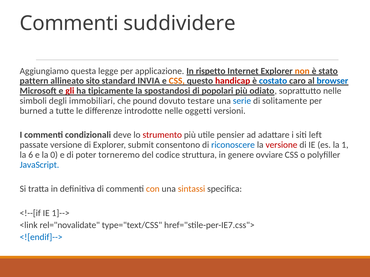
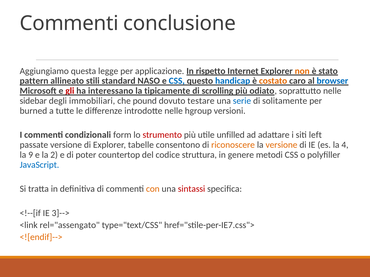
suddividere: suddividere -> conclusione (180, 23)
sito: sito -> stili (93, 81)
INVIA: INVIA -> NASO (149, 81)
CSS colour: orange -> blue (177, 81)
handicap colour: red -> blue (233, 81)
costato colour: blue -> orange (273, 81)
tipicamente: tipicamente -> interessano (111, 91)
spostandosi: spostandosi -> tipicamente (167, 91)
popolari: popolari -> scrolling (217, 91)
simboli: simboli -> sidebar (33, 101)
oggetti: oggetti -> hgroup (198, 111)
deve: deve -> form (122, 135)
pensier: pensier -> unfilled (231, 135)
submit: submit -> tabelle (141, 145)
riconoscere colour: blue -> orange (233, 145)
versione colour: red -> orange (281, 145)
1: 1 -> 4 (345, 145)
6: 6 -> 9 (31, 155)
0: 0 -> 2 (54, 155)
torneremo: torneremo -> countertop (119, 155)
ovviare: ovviare -> metodi (269, 155)
sintassi colour: orange -> red (192, 189)
1]-->: 1]--> -> 3]--> (61, 213)
rel="novalidate: rel="novalidate -> rel="assengato (70, 225)
<![endif]--> colour: blue -> orange (41, 237)
